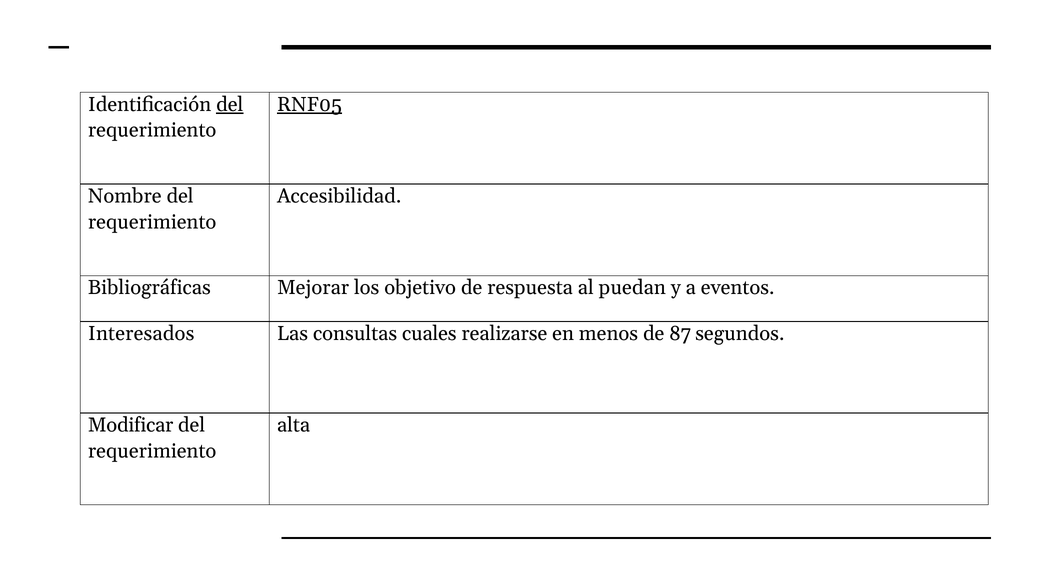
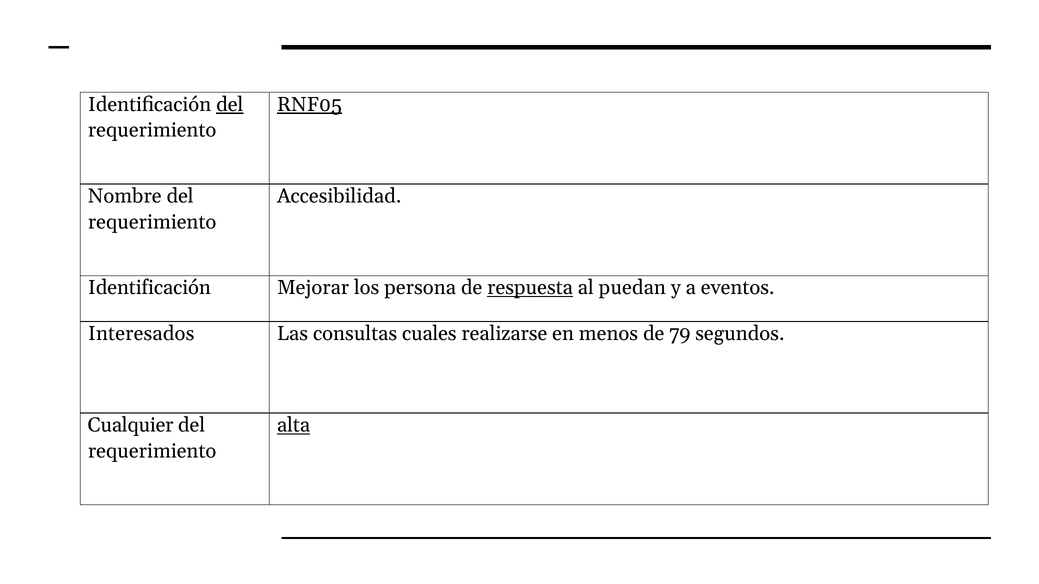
Bibliográficas: Bibliográficas -> Identificación (149, 288)
objetivo: objetivo -> persona (420, 288)
respuesta underline: none -> present (530, 288)
87: 87 -> 79 (680, 334)
Modificar: Modificar -> Cualquier (131, 426)
alta underline: none -> present (294, 426)
